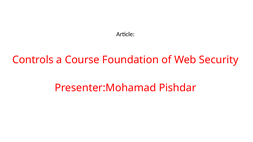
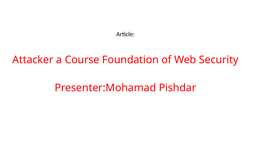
Controls: Controls -> Attacker (33, 60)
